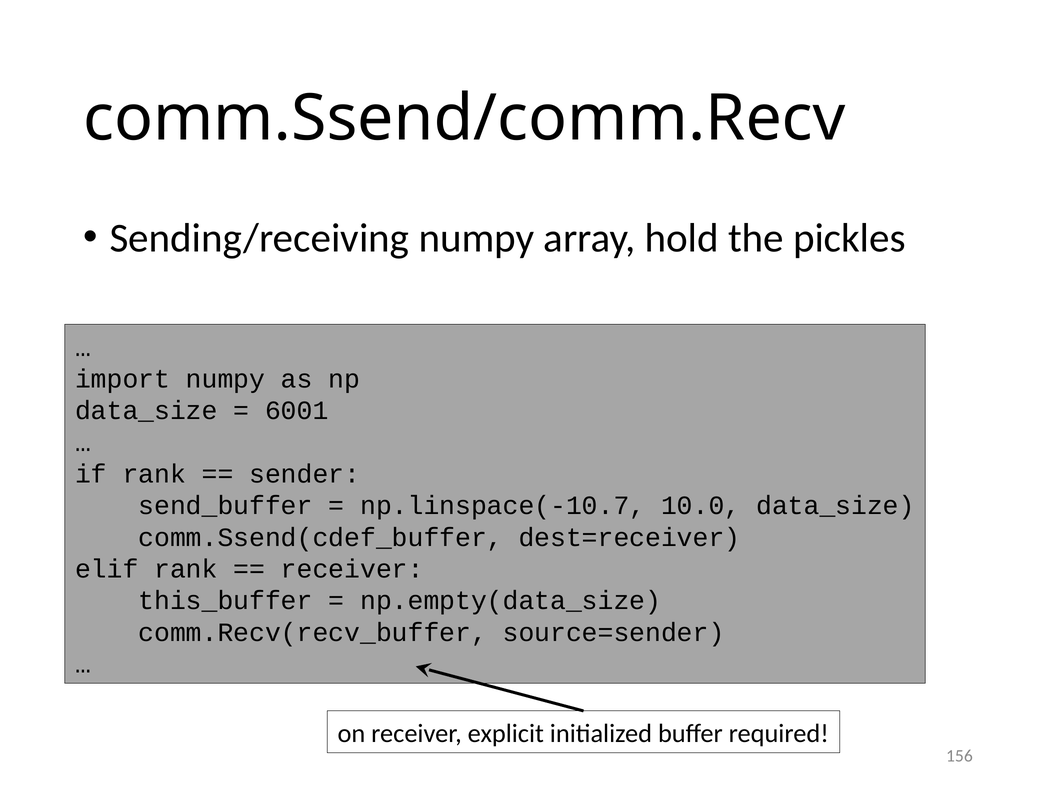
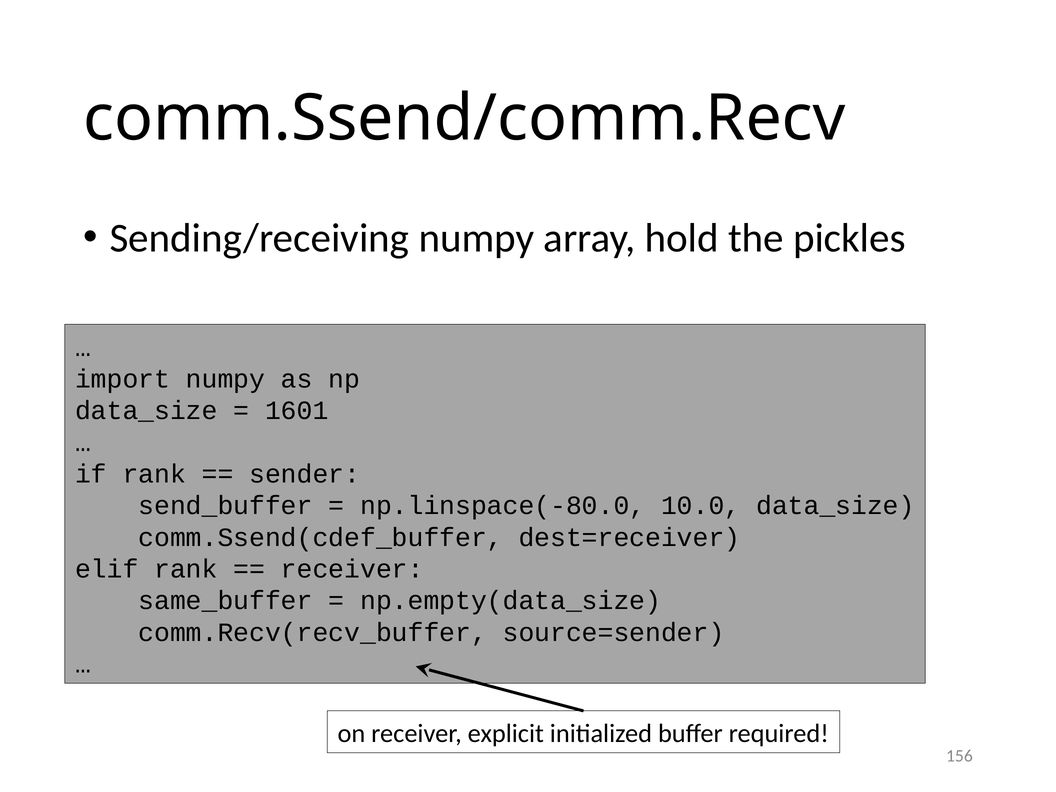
6001: 6001 -> 1601 (297, 411)
np.linspace(-10.7: np.linspace(-10.7 -> np.linspace(-80.0 (503, 506)
this_buffer: this_buffer -> same_buffer (226, 601)
